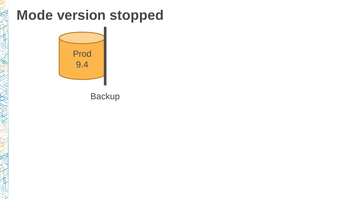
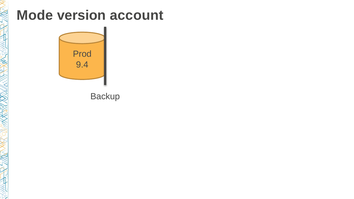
stopped: stopped -> account (137, 15)
